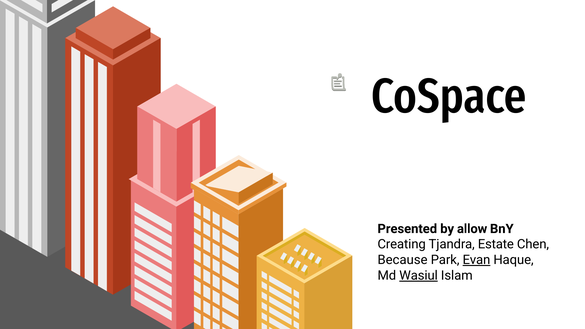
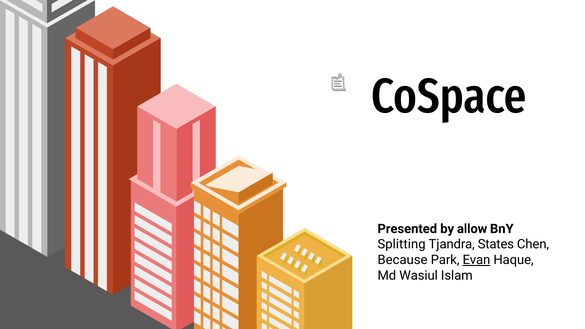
Creating: Creating -> Splitting (402, 244)
Estate: Estate -> States (496, 244)
Wasiul underline: present -> none (419, 276)
